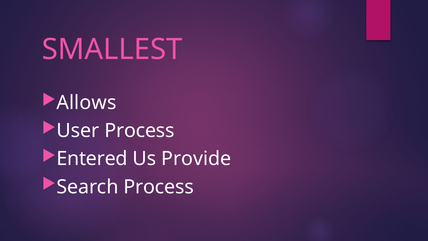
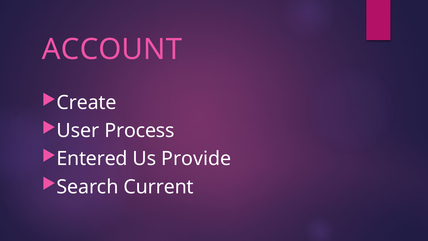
SMALLEST: SMALLEST -> ACCOUNT (112, 49)
Allows: Allows -> Create (87, 103)
Search Process: Process -> Current (159, 187)
